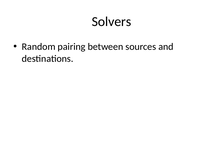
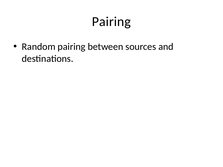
Solvers: Solvers -> Pairing (111, 22)
